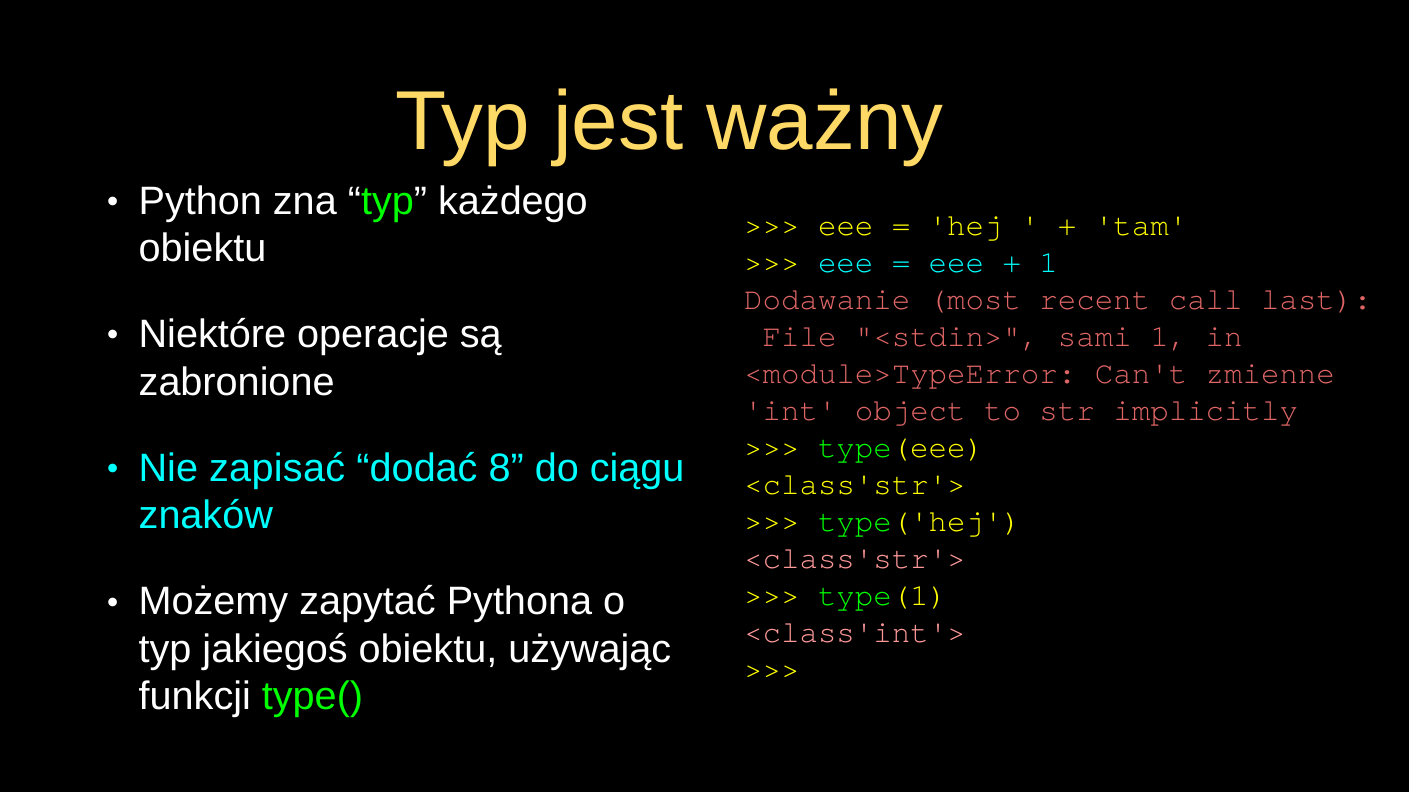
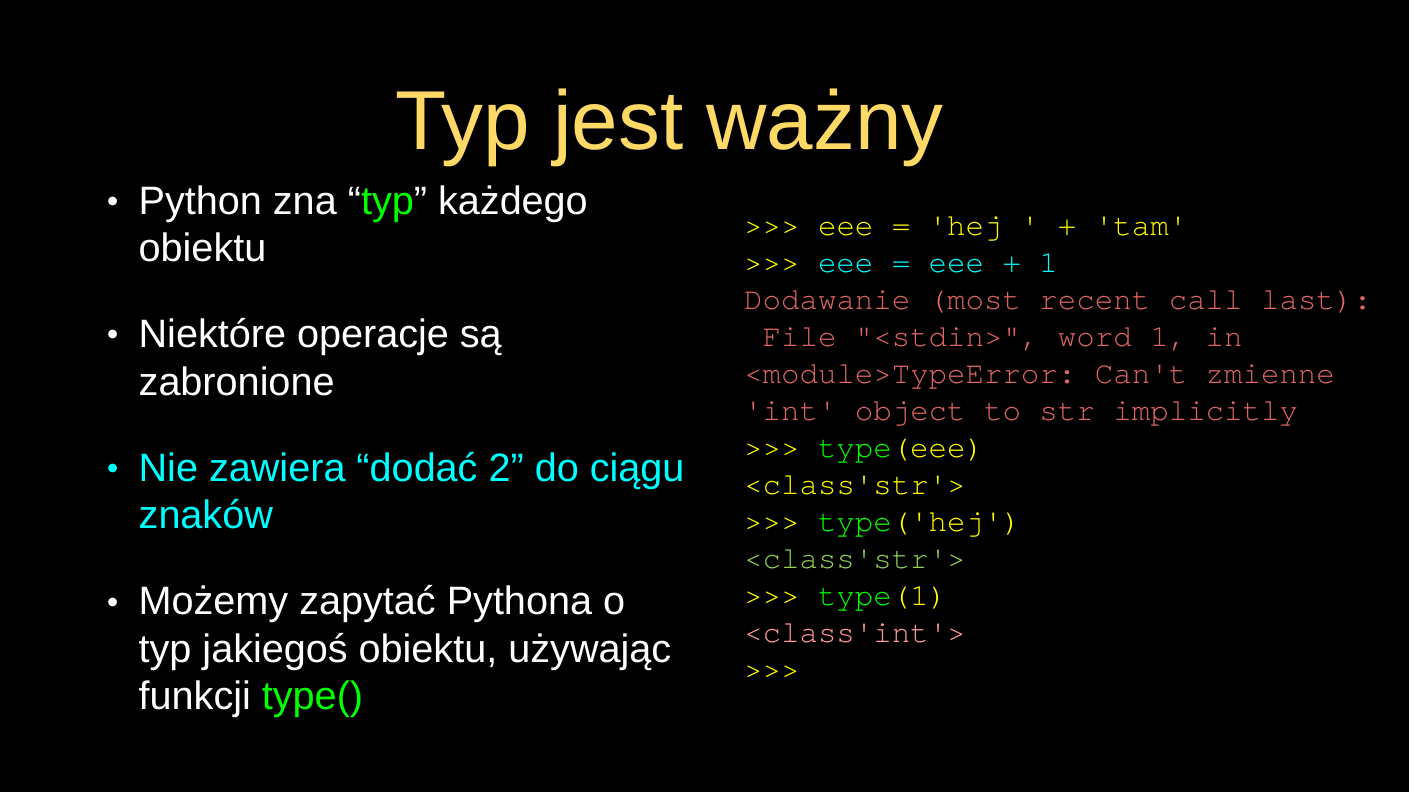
sami: sami -> word (1095, 337)
zapisać: zapisać -> zawiera (277, 468)
8: 8 -> 2 (506, 468)
<class'str'> colour: pink -> light green (855, 559)
